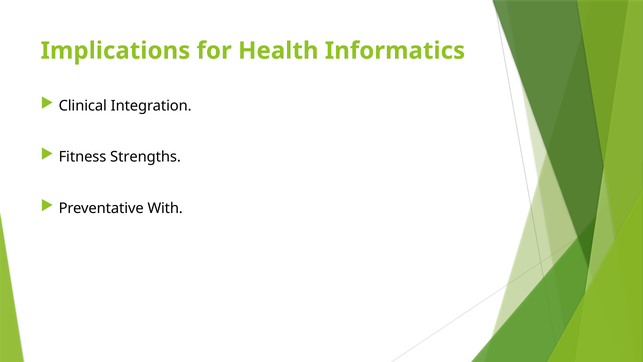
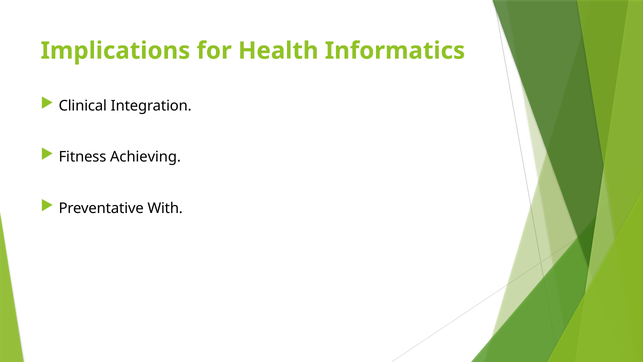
Strengths: Strengths -> Achieving (146, 157)
